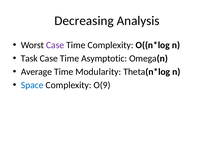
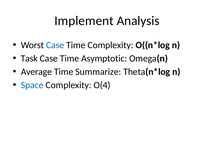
Decreasing: Decreasing -> Implement (84, 21)
Case colour: purple -> blue (55, 45)
Modularity: Modularity -> Summarize (98, 72)
O(9: O(9 -> O(4 (102, 85)
